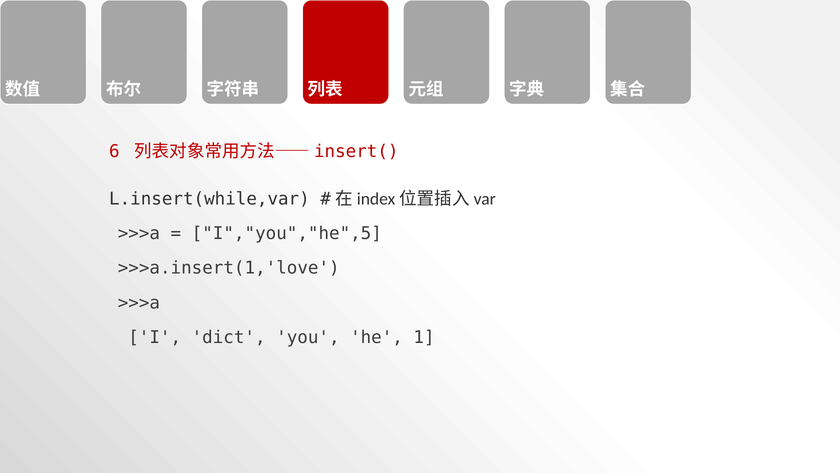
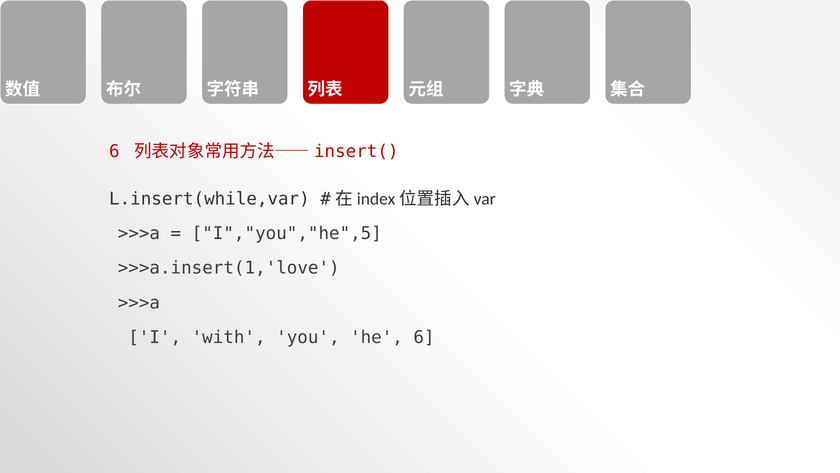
dict: dict -> with (229, 337)
he 1: 1 -> 6 (424, 337)
